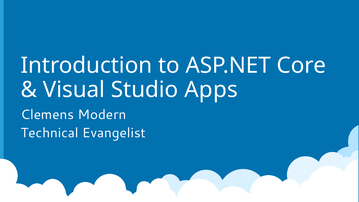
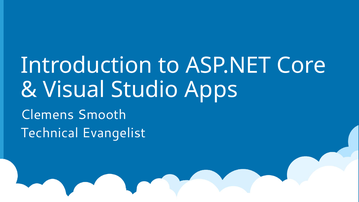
Modern: Modern -> Smooth (102, 115)
